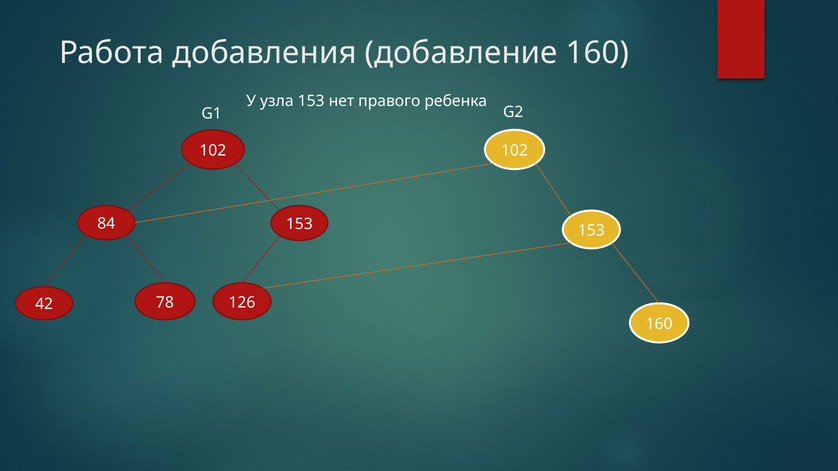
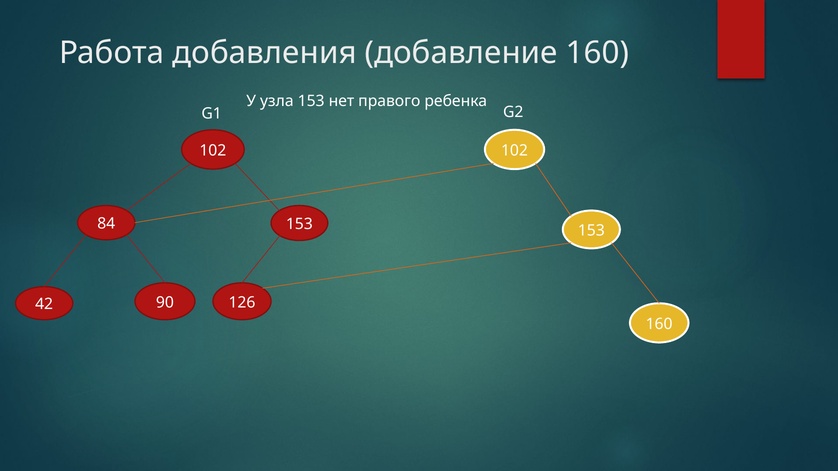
78: 78 -> 90 (165, 303)
